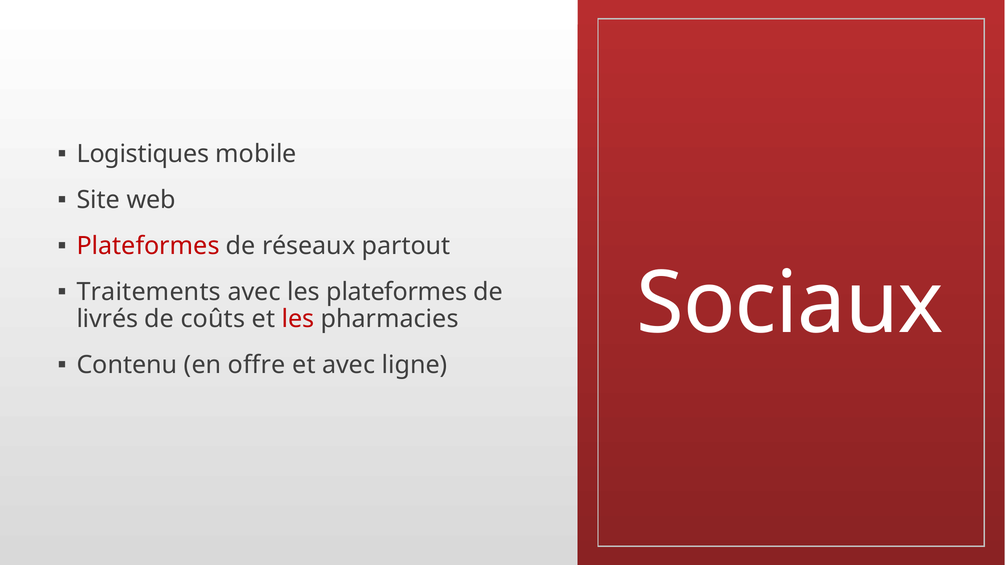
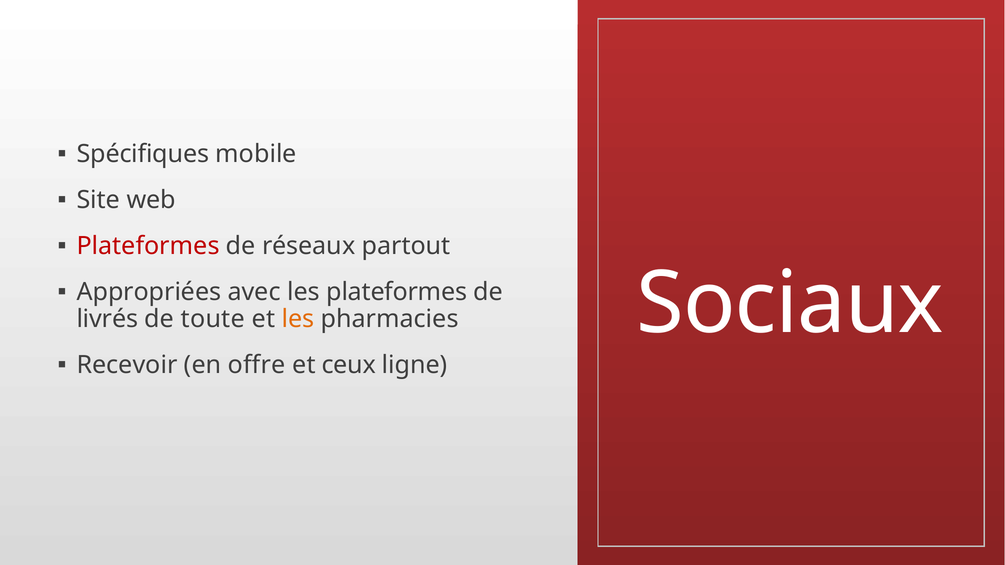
Logistiques: Logistiques -> Spécifiques (143, 154)
Traitements: Traitements -> Appropriées (149, 292)
coûts: coûts -> toute (213, 319)
les colour: red -> orange (298, 319)
Contenu: Contenu -> Recevoir (127, 365)
et avec: avec -> ceux (349, 365)
